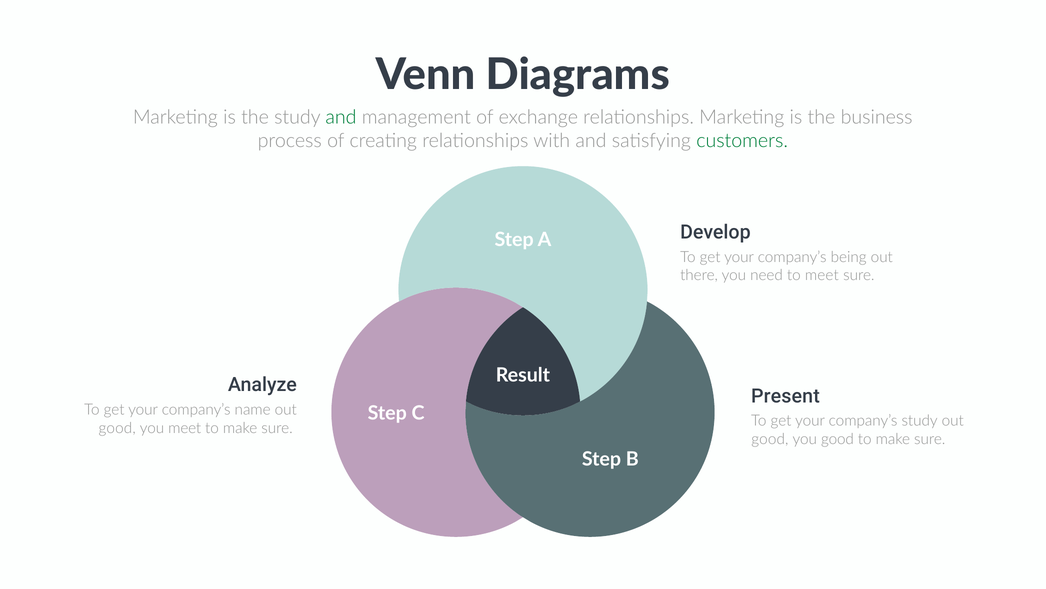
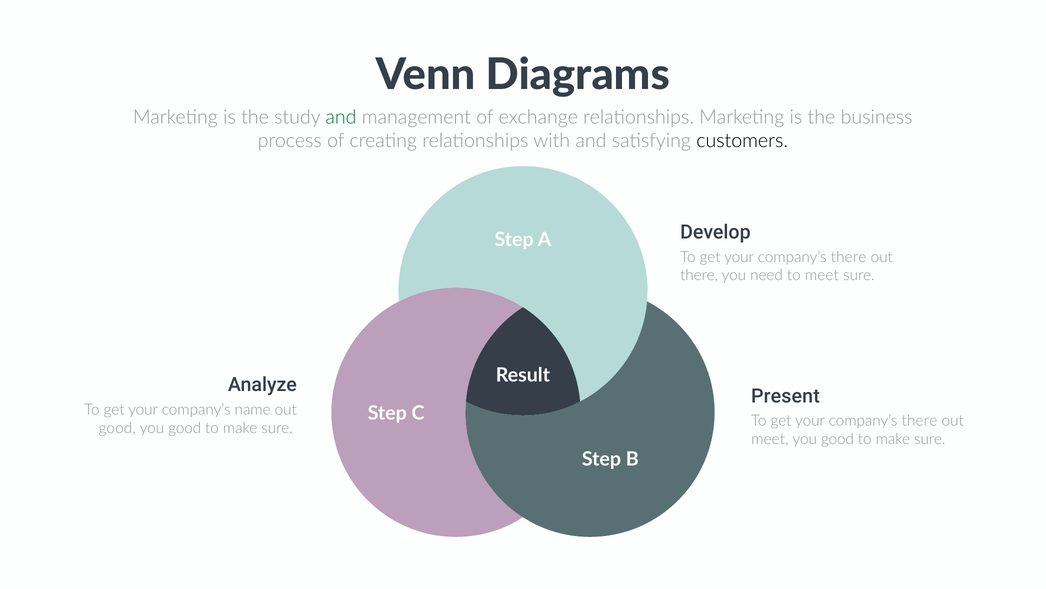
customers colour: green -> black (742, 141)
being: being -> there (849, 257)
study: study -> there (919, 421)
meet: meet -> good (185, 428)
good: good -> meet (770, 439)
